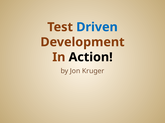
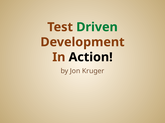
Driven colour: blue -> green (97, 27)
